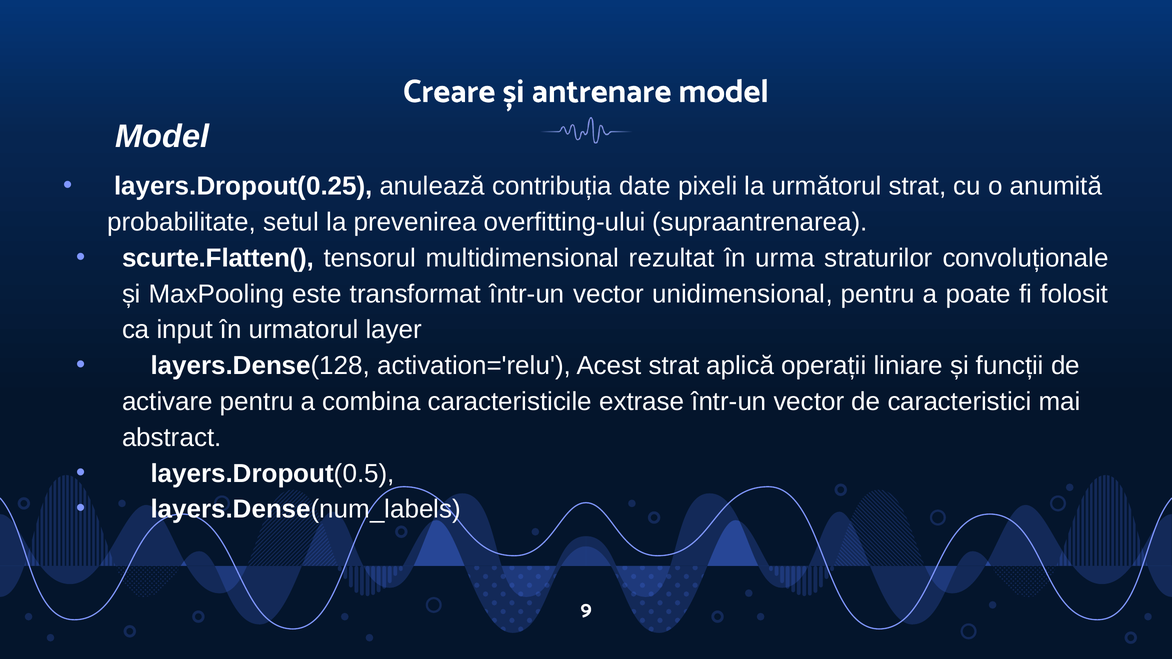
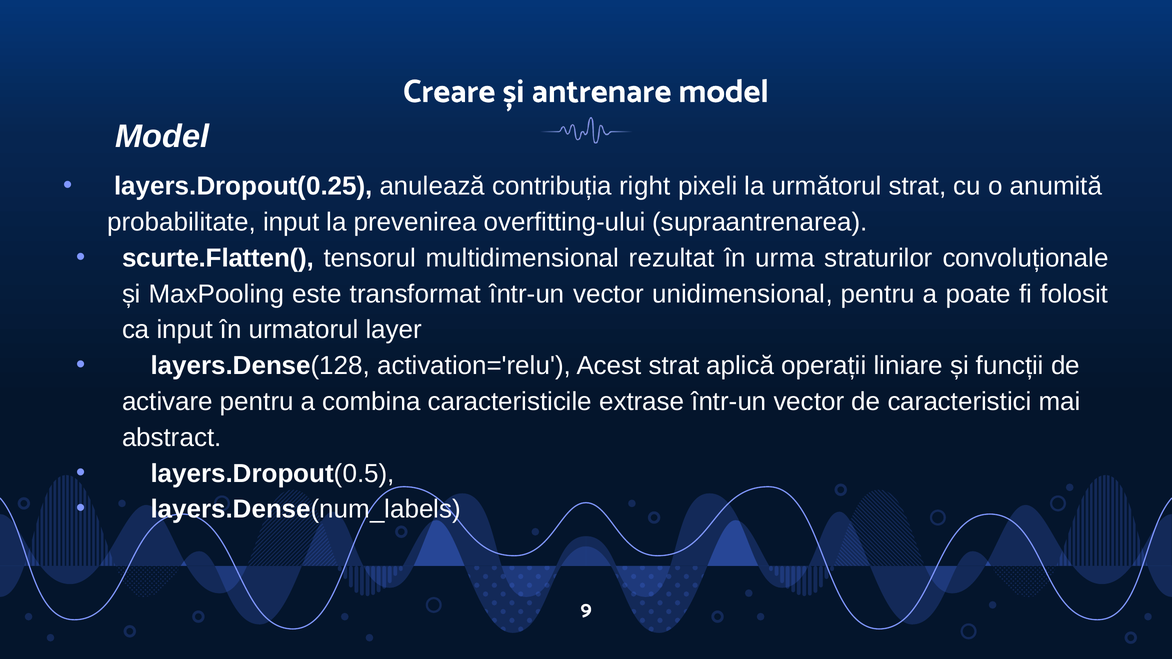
date: date -> right (645, 186)
probabilitate setul: setul -> input (291, 222)
